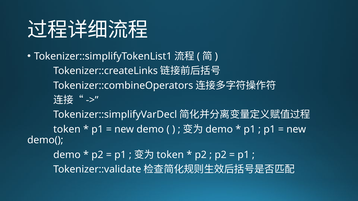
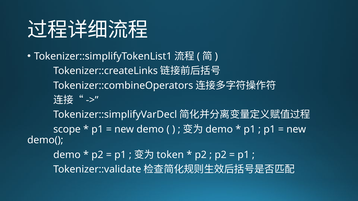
token: token -> scope (67, 129)
